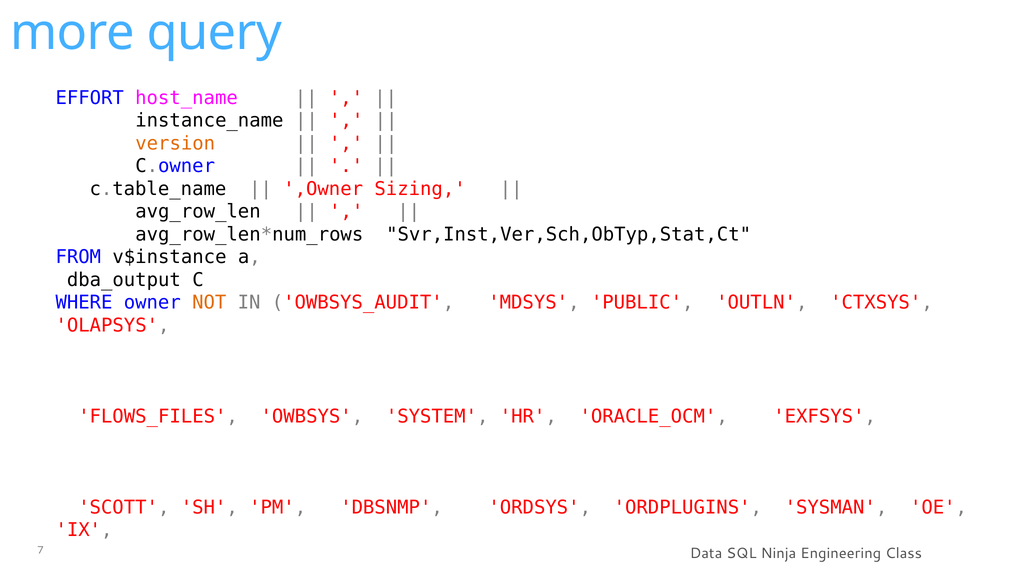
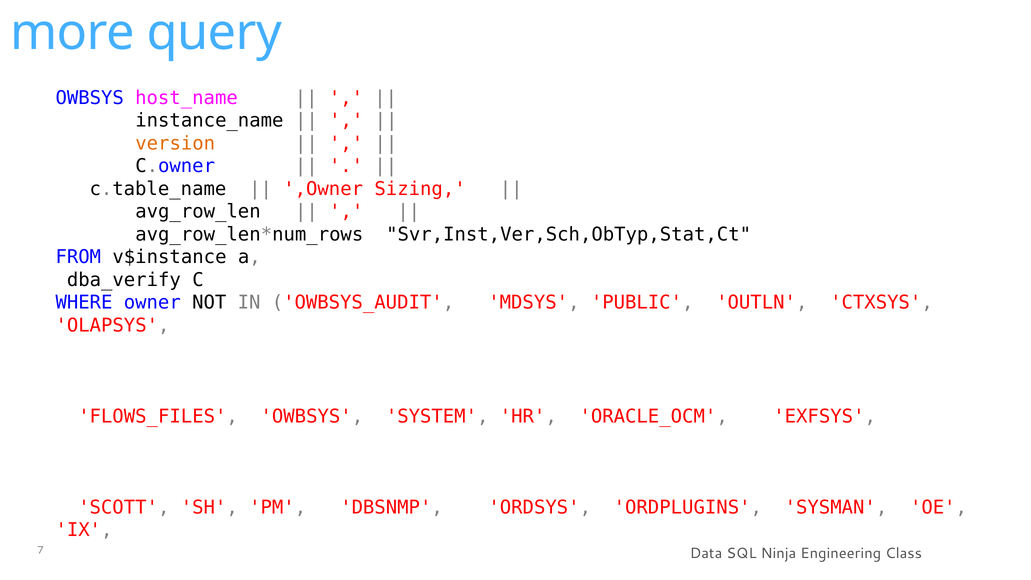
EFFORT: EFFORT -> OWBSYS (90, 98)
dba_output: dba_output -> dba_verify (124, 280)
NOT colour: orange -> black (209, 303)
